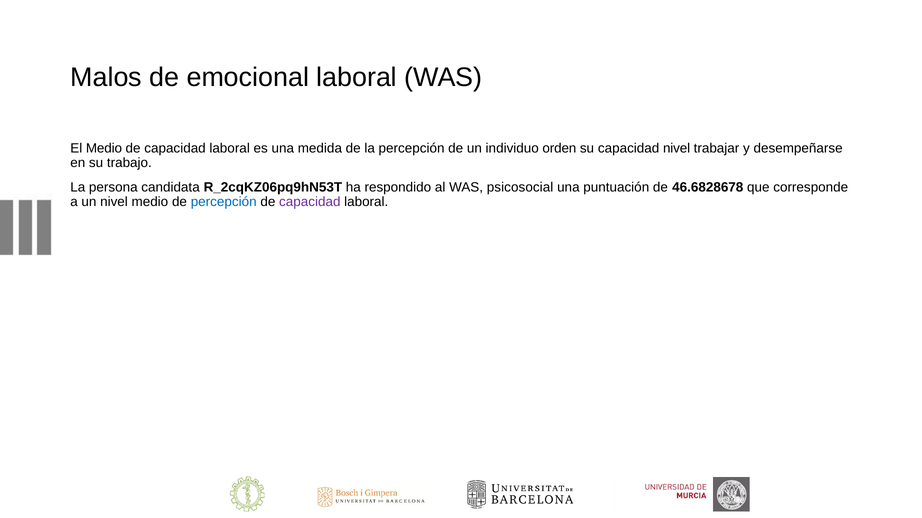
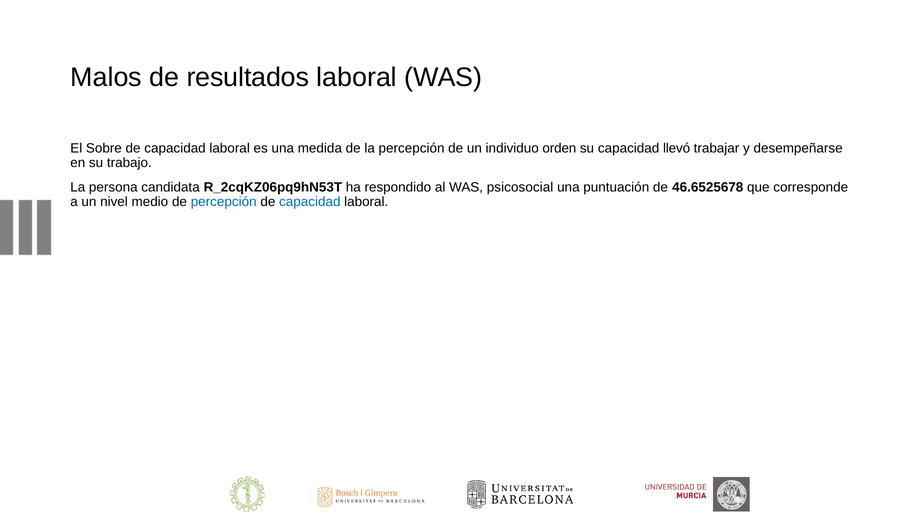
emocional: emocional -> resultados (248, 78)
El Medio: Medio -> Sobre (104, 149)
capacidad nivel: nivel -> llevó (677, 149)
46.6828678: 46.6828678 -> 46.6525678 (708, 187)
capacidad colour: purple -> blue (310, 202)
